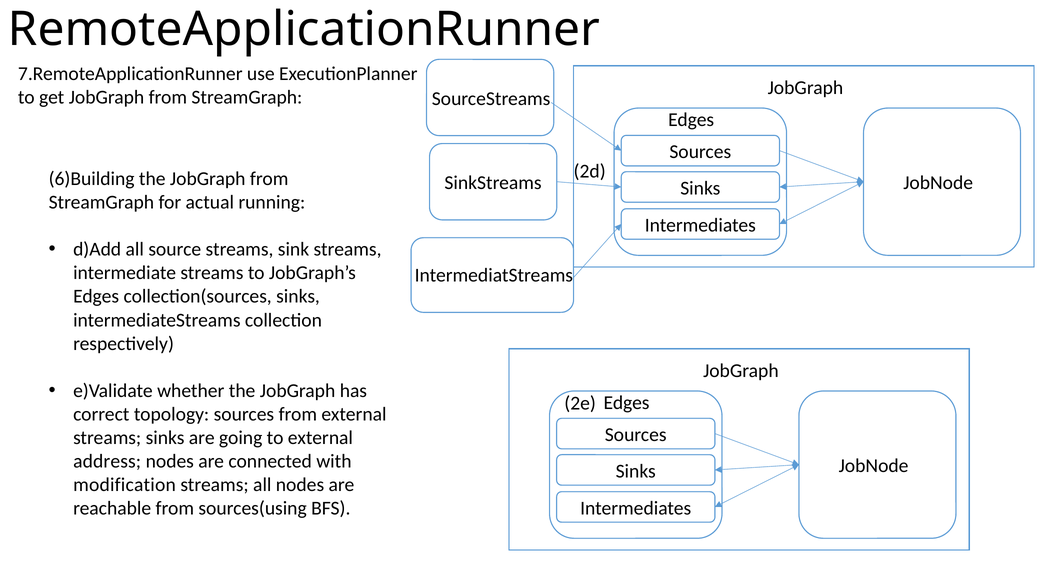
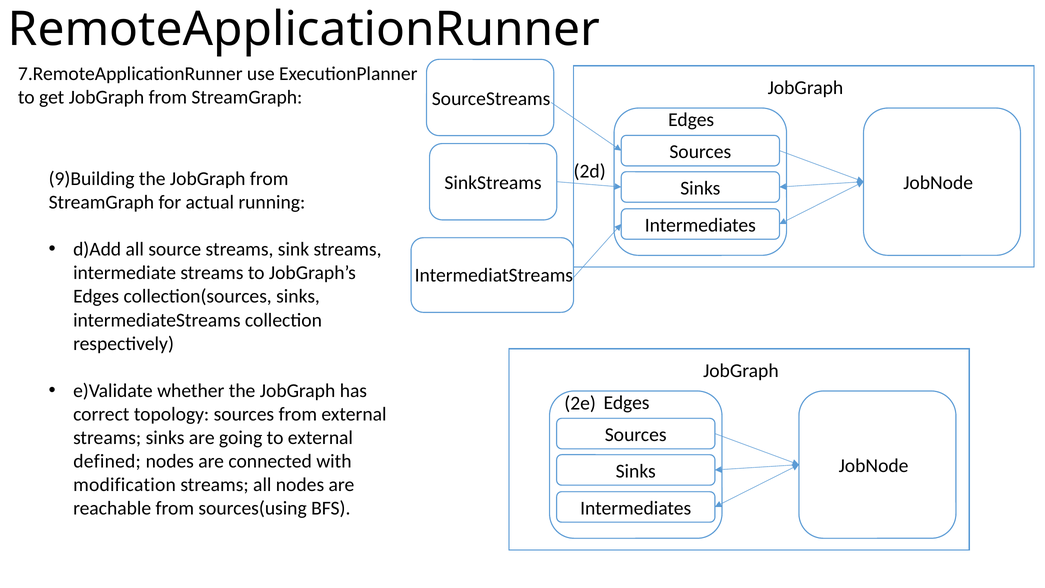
6)Building: 6)Building -> 9)Building (92, 179)
address: address -> defined (107, 461)
